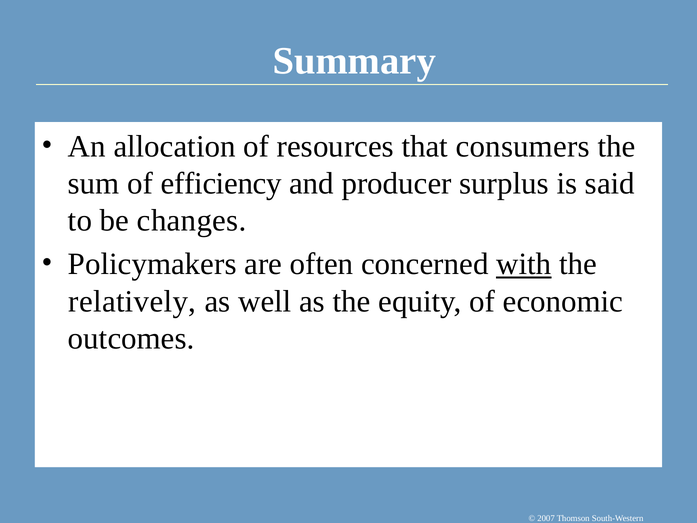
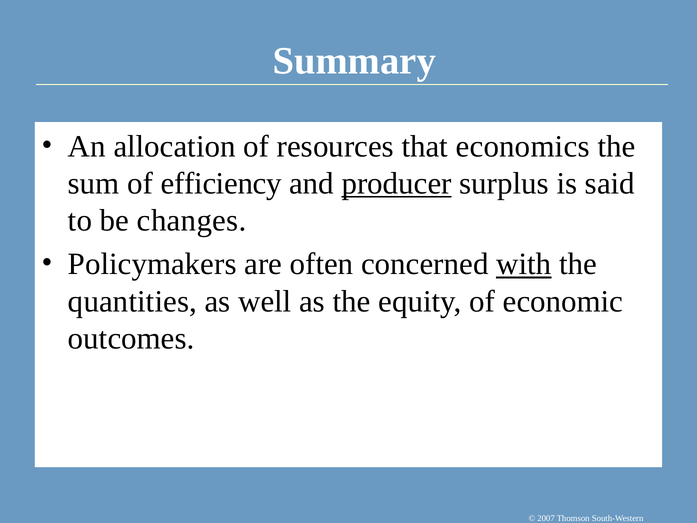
consumers: consumers -> economics (523, 146)
producer underline: none -> present (397, 183)
relatively: relatively -> quantities (132, 301)
